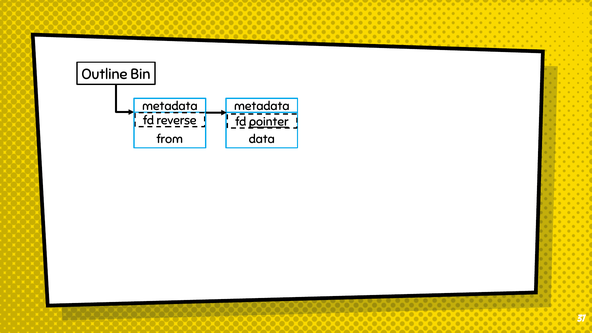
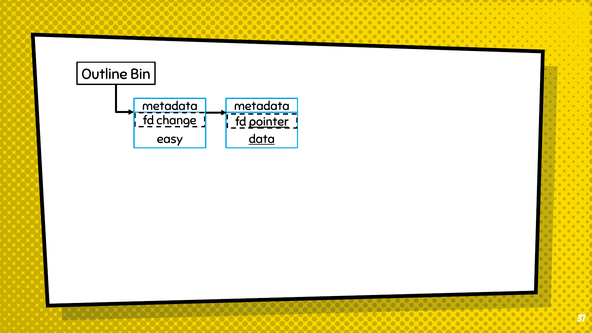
reverse: reverse -> change (176, 121)
from: from -> easy (170, 139)
data underline: none -> present (262, 139)
